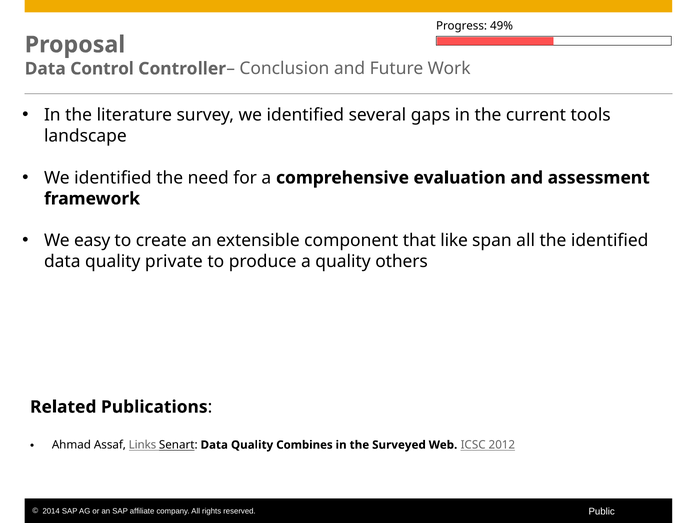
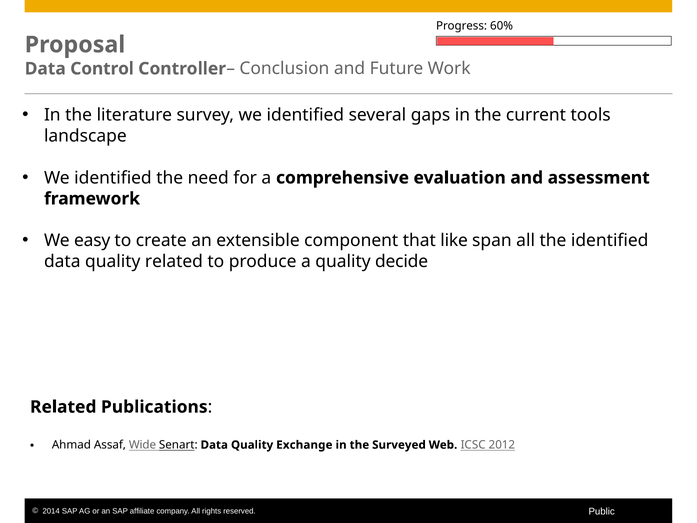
49%: 49% -> 60% (502, 26)
quality private: private -> related (174, 261)
others: others -> decide (402, 261)
Links: Links -> Wide (142, 445)
Combines: Combines -> Exchange (304, 445)
